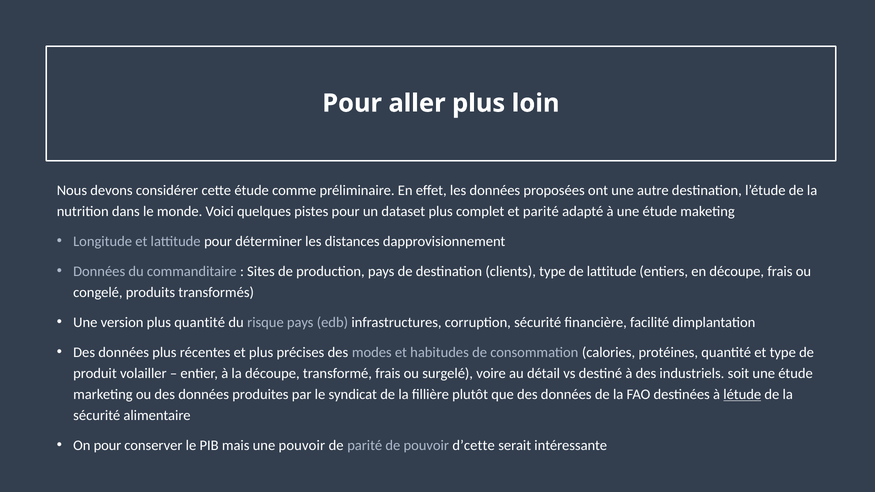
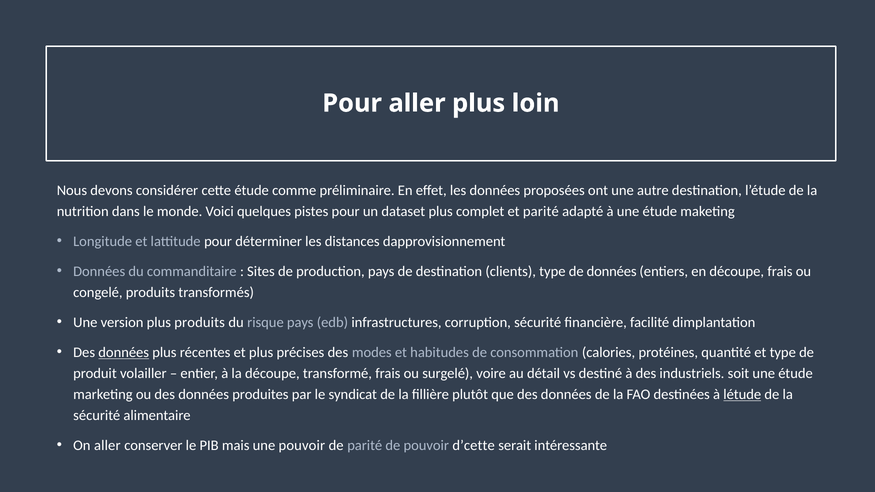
de lattitude: lattitude -> données (612, 271)
plus quantité: quantité -> produits (200, 323)
données underline: none -> present (124, 353)
On pour: pour -> aller (107, 446)
